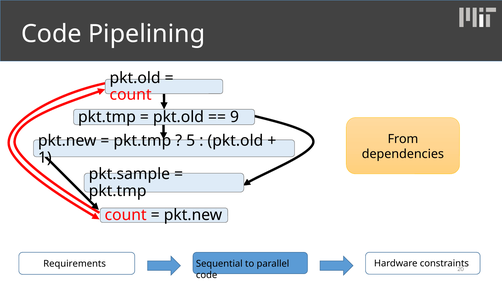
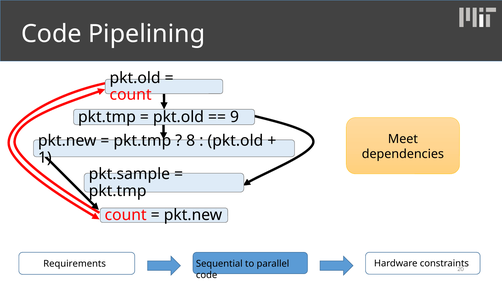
From: From -> Meet (403, 139)
5: 5 -> 8 (191, 141)
